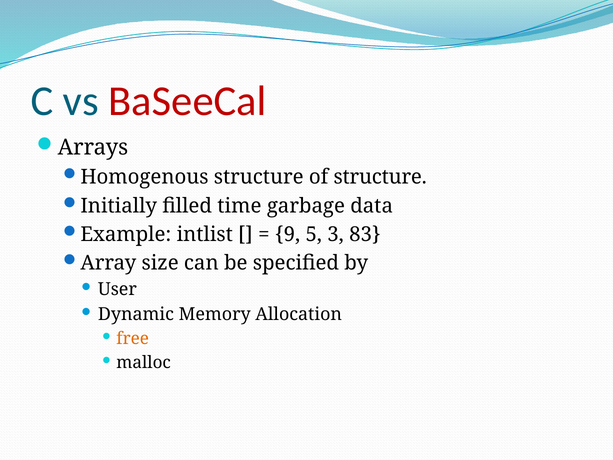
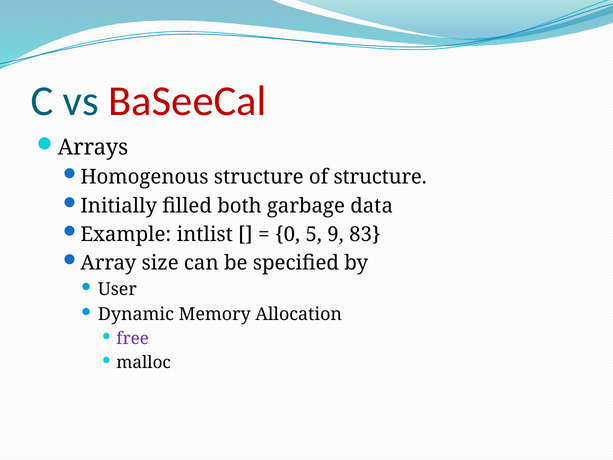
time: time -> both (239, 206)
9: 9 -> 0 (288, 234)
3: 3 -> 9 (336, 234)
free colour: orange -> purple (133, 339)
